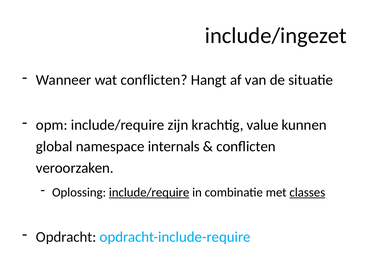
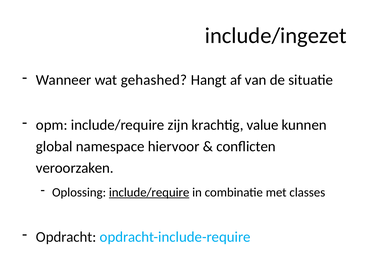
wat conflicten: conflicten -> gehashed (154, 80)
internals: internals -> hiervoor (174, 146)
classes underline: present -> none (307, 192)
